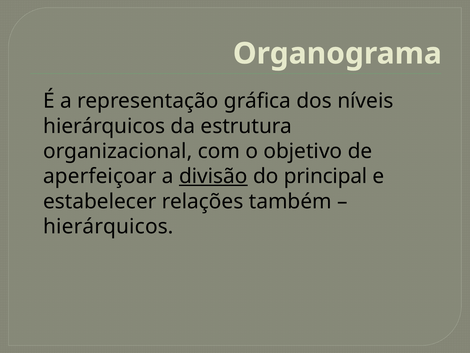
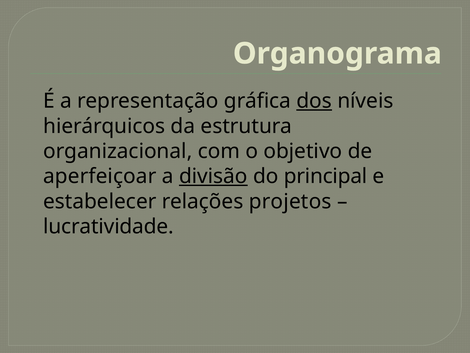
dos underline: none -> present (314, 101)
também: também -> projetos (290, 201)
hierárquicos: hierárquicos -> lucratividade (109, 226)
